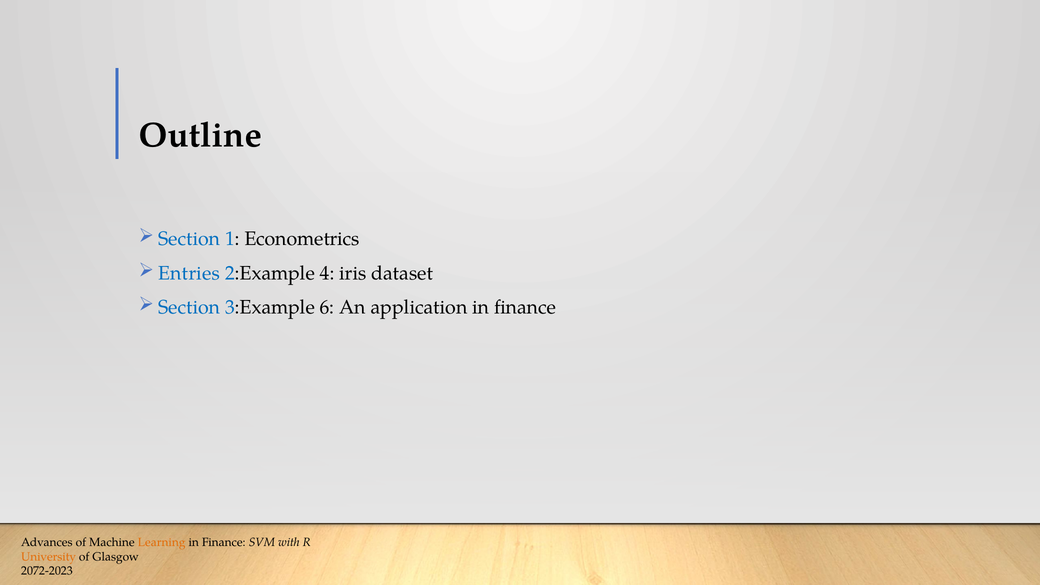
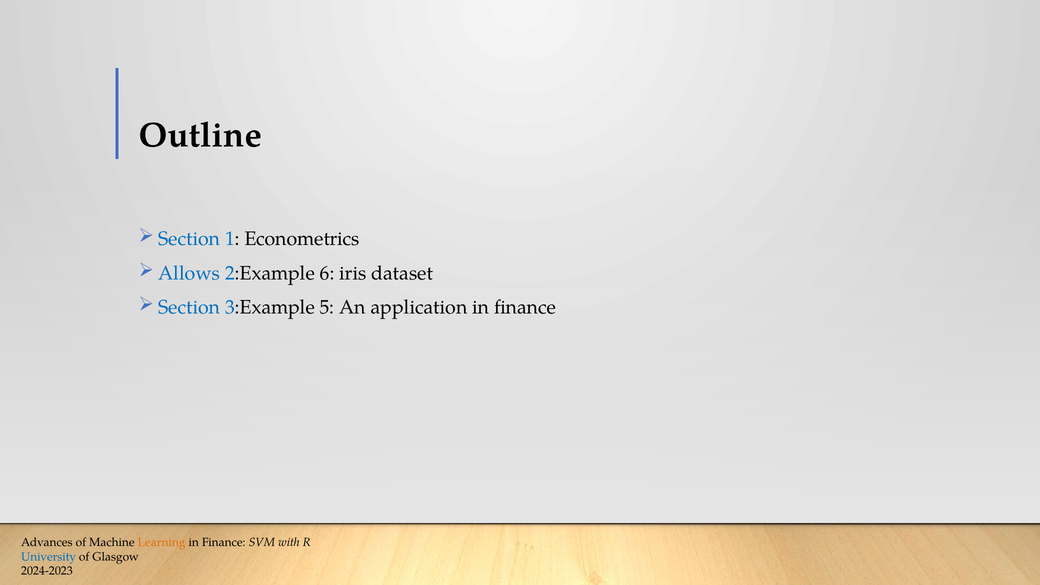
Entries: Entries -> Allows (189, 273)
4: 4 -> 6 (327, 273)
6: 6 -> 5 (327, 307)
University colour: orange -> blue (49, 557)
2072-2023: 2072-2023 -> 2024-2023 (47, 571)
